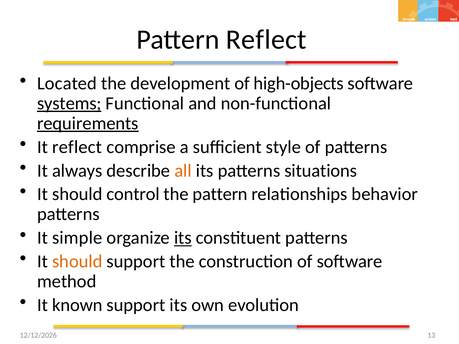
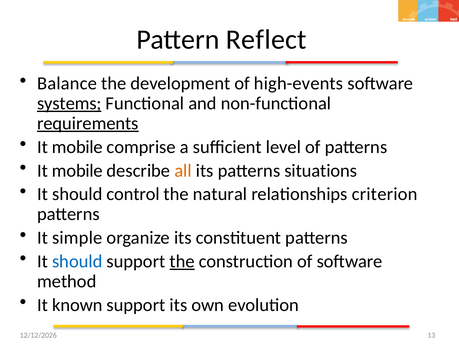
Located: Located -> Balance (67, 84)
high-objects: high-objects -> high-events (299, 84)
reflect: reflect -> mobile (77, 147)
style: style -> level (283, 147)
always: always -> mobile (77, 171)
the pattern: pattern -> natural (220, 194)
behavior: behavior -> criterion (385, 194)
its underline: present -> none (183, 238)
should colour: orange -> blue (77, 262)
the underline: none -> present (182, 262)
